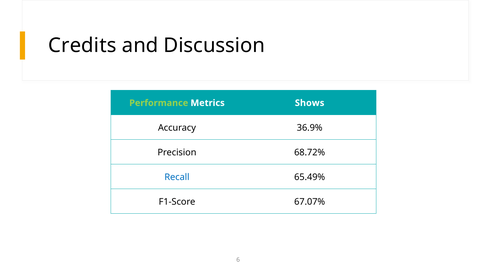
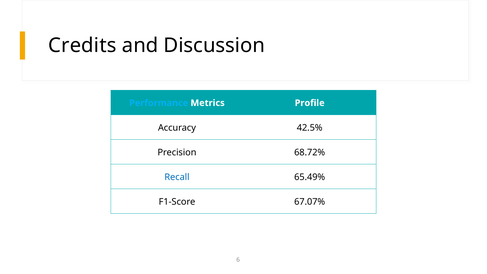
Performance colour: light green -> light blue (159, 103)
Shows: Shows -> Profile (310, 103)
36.9%: 36.9% -> 42.5% (310, 128)
